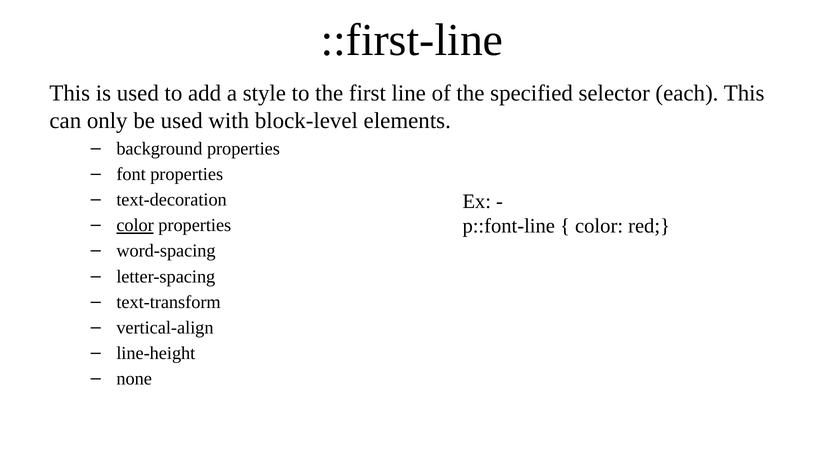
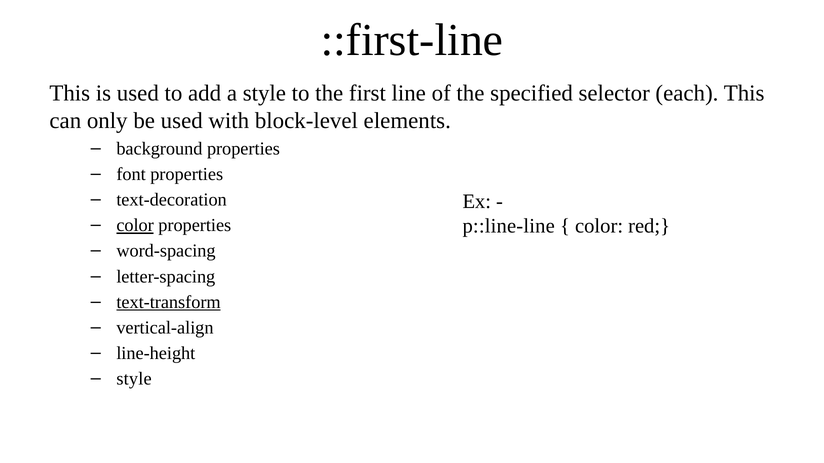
p::font-line: p::font-line -> p::line-line (509, 226)
text-transform underline: none -> present (169, 302)
none: none -> style (134, 379)
